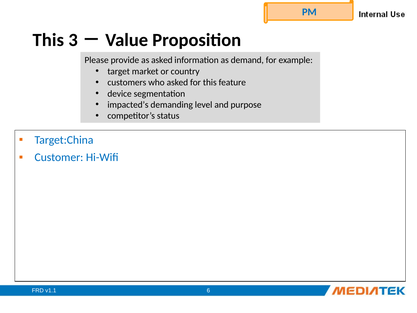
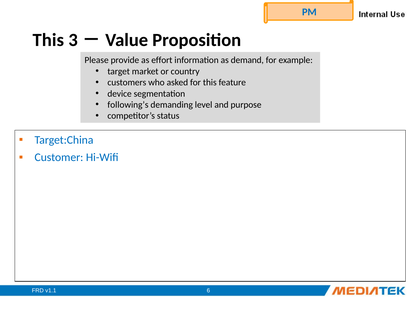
as asked: asked -> effort (162, 60)
impacted’s: impacted’s -> following’s (128, 105)
